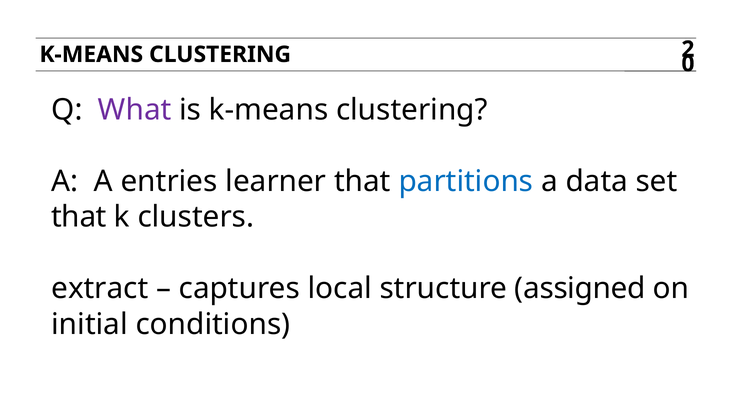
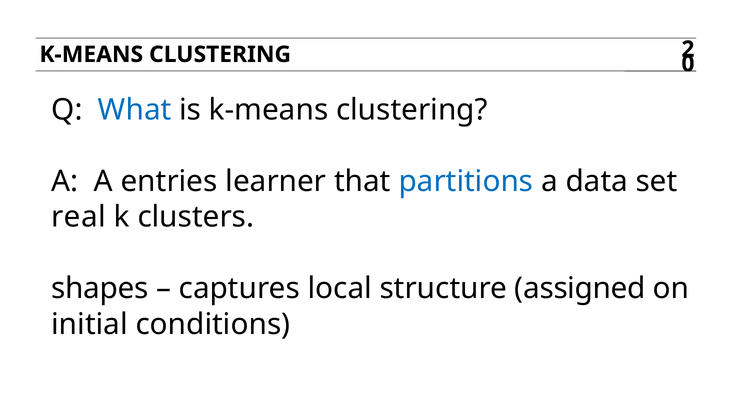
What colour: purple -> blue (135, 110)
that: that -> real (79, 217)
extract: extract -> shapes (100, 289)
